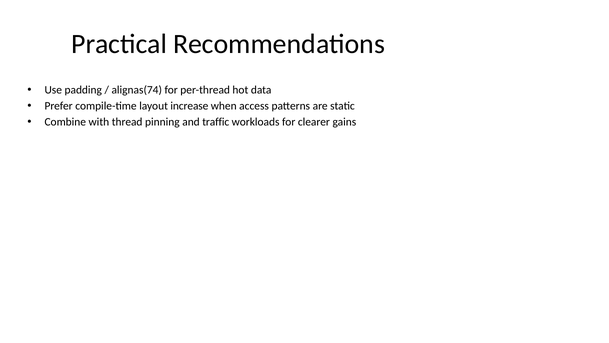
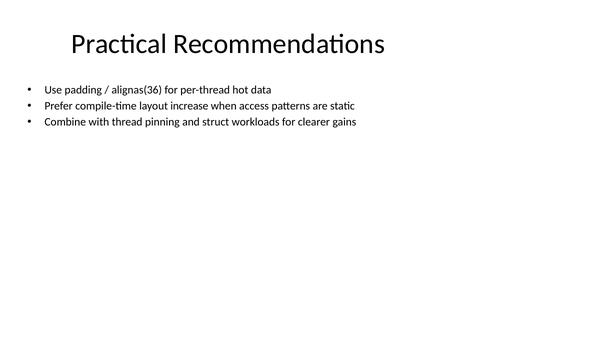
alignas(74: alignas(74 -> alignas(36 (137, 90)
traffic: traffic -> struct (216, 122)
